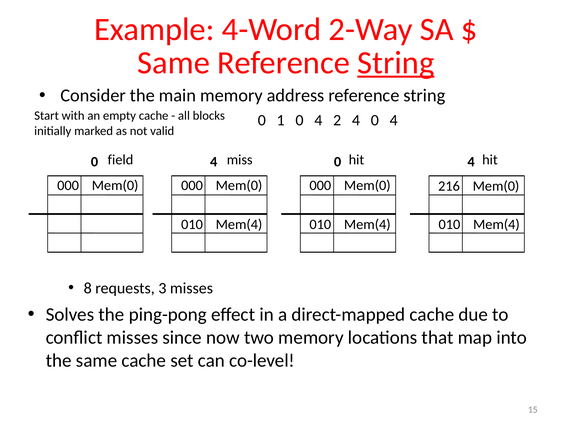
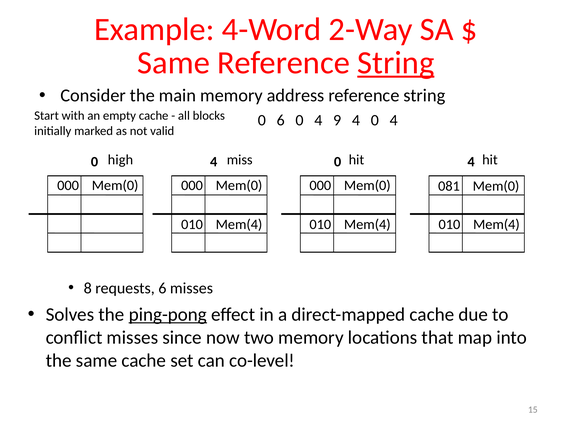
0 1: 1 -> 6 (281, 120)
2: 2 -> 9 (337, 120)
field: field -> high (120, 160)
216: 216 -> 081 (449, 186)
requests 3: 3 -> 6 (162, 288)
ping-pong underline: none -> present (168, 315)
